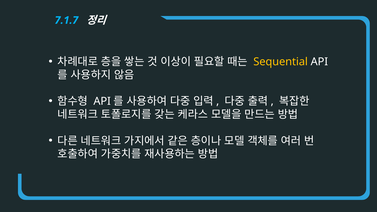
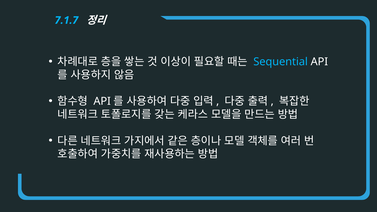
Sequential colour: yellow -> light blue (281, 62)
